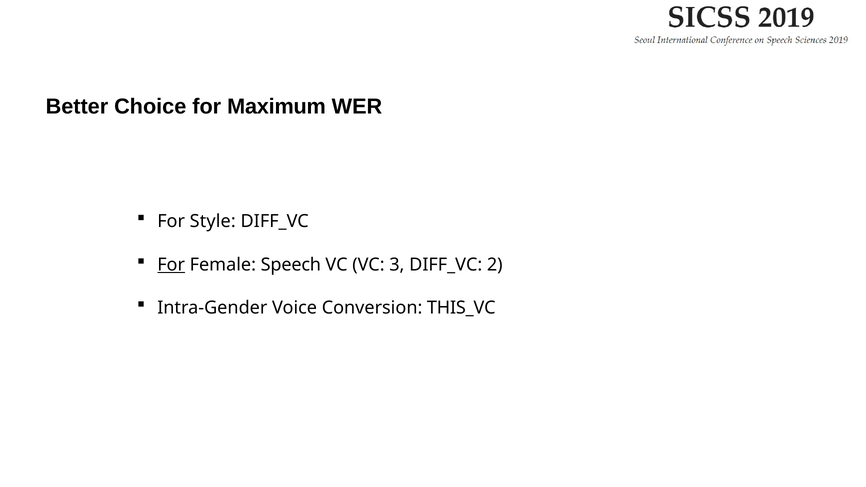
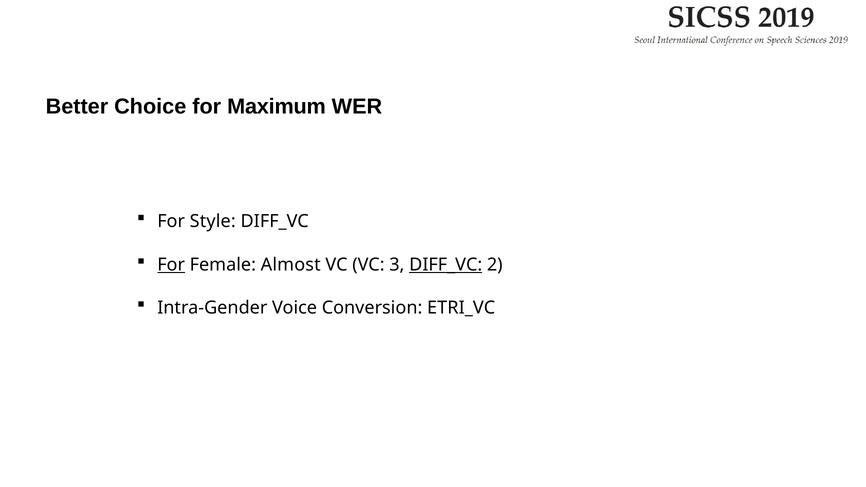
Speech: Speech -> Almost (291, 265)
DIFF_VC underline: none -> present (446, 265)
THIS_VC: THIS_VC -> ETRI_VC (461, 308)
